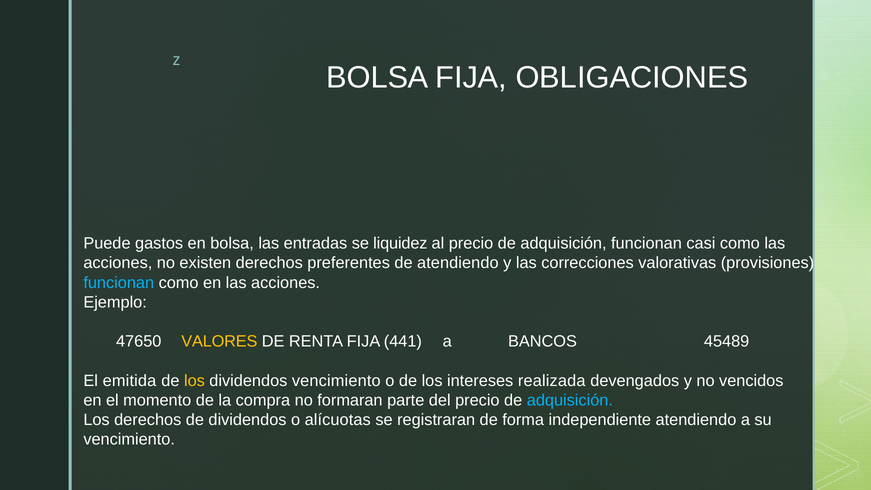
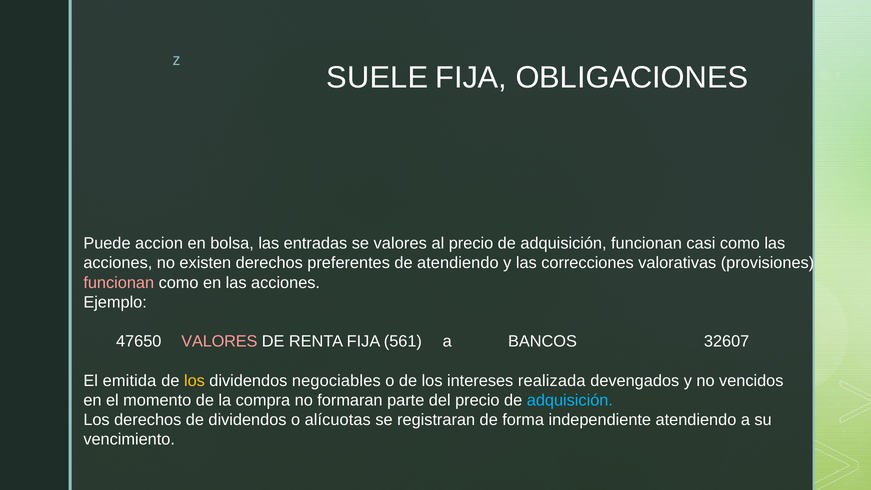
BOLSA: BOLSA -> SUELE (377, 77)
gastos: gastos -> accion (159, 243)
se liquidez: liquidez -> valores (400, 243)
funcionan colour: light blue -> pink (119, 283)
VALORES colour: yellow -> pink (219, 341)
441: 441 -> 561 (403, 341)
45489: 45489 -> 32607 (727, 341)
dividendos vencimiento: vencimiento -> negociables (336, 381)
